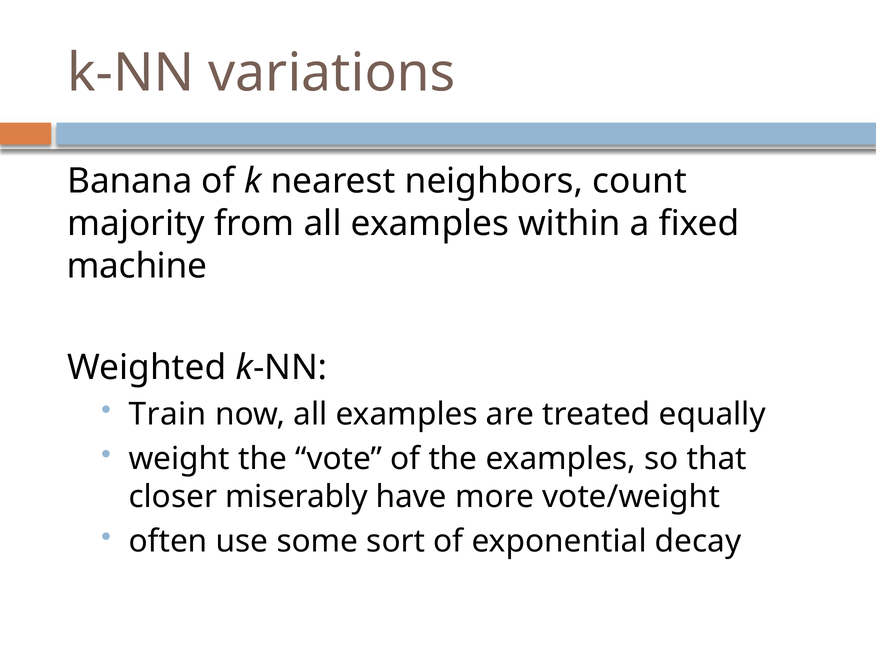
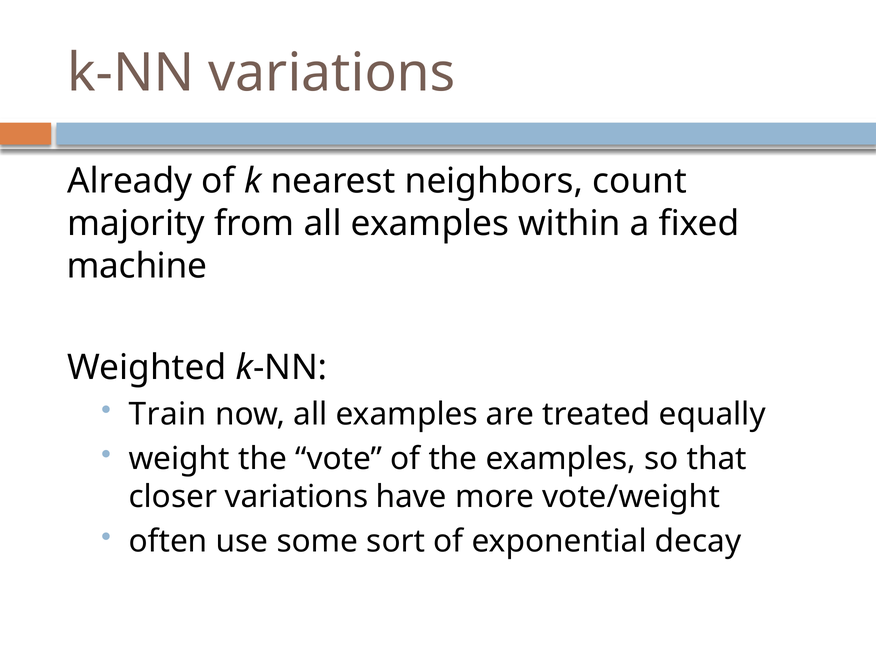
Banana: Banana -> Already (130, 181)
closer miserably: miserably -> variations (297, 497)
